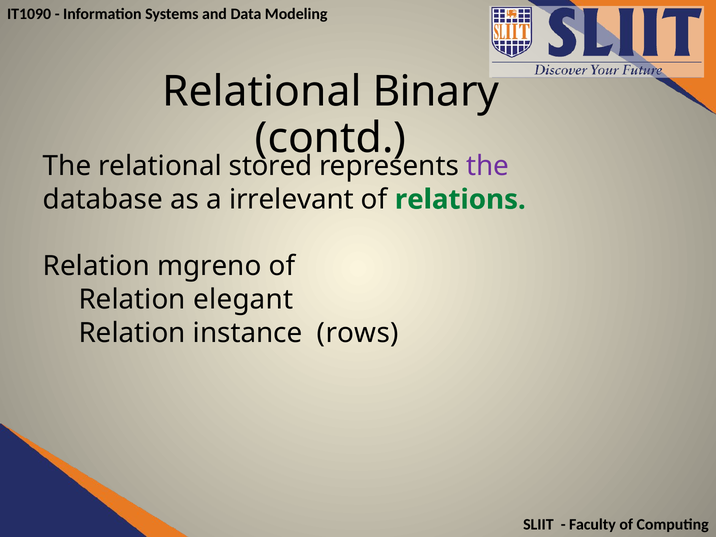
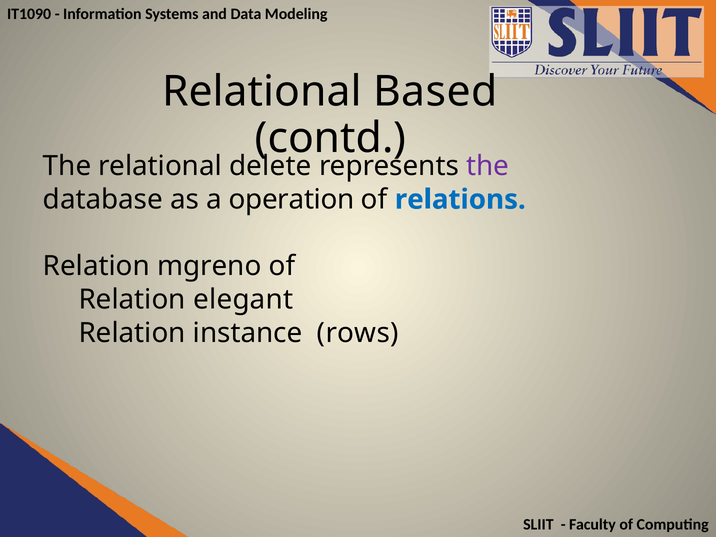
Binary: Binary -> Based (435, 92)
stored: stored -> delete (270, 166)
irrelevant: irrelevant -> operation (292, 200)
relations colour: green -> blue (460, 200)
